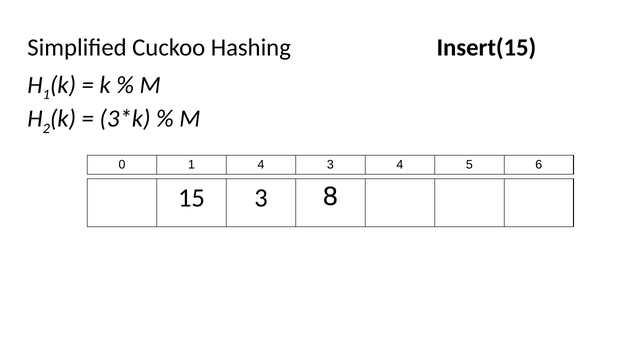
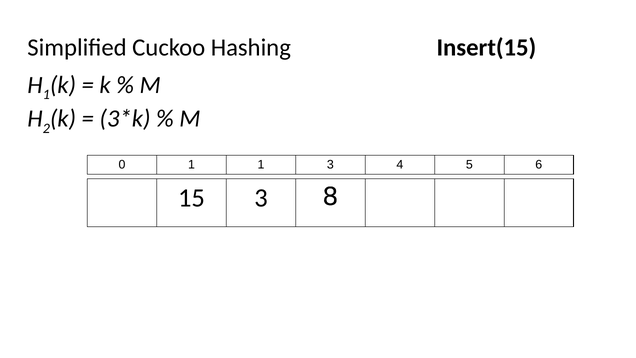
1 4: 4 -> 1 (261, 165)
